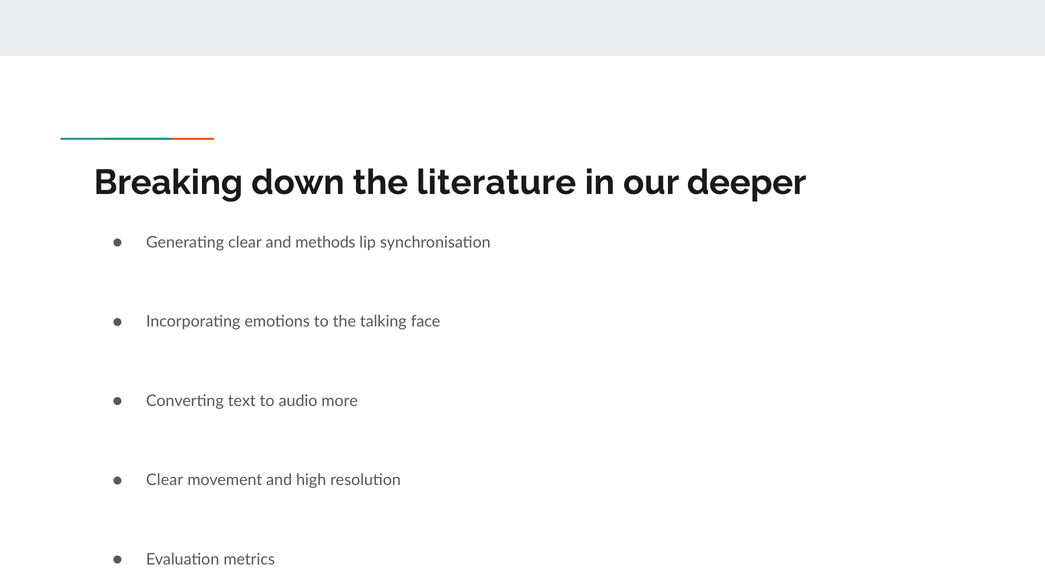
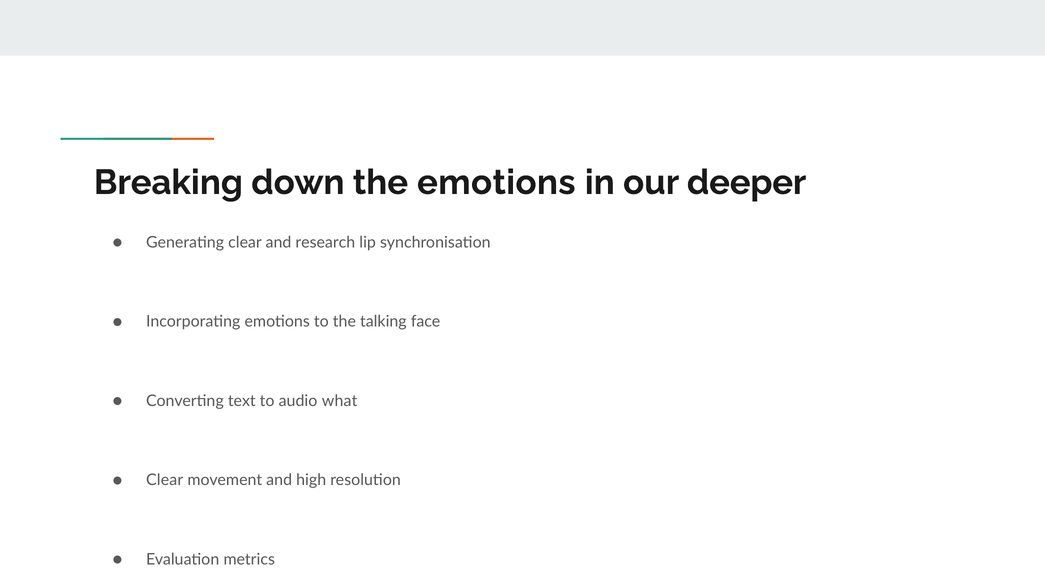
the literature: literature -> emotions (496, 182)
methods: methods -> research (325, 242)
more: more -> what (340, 401)
